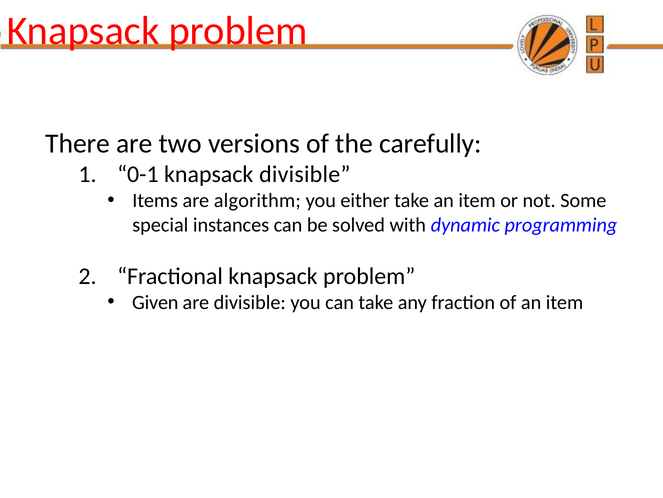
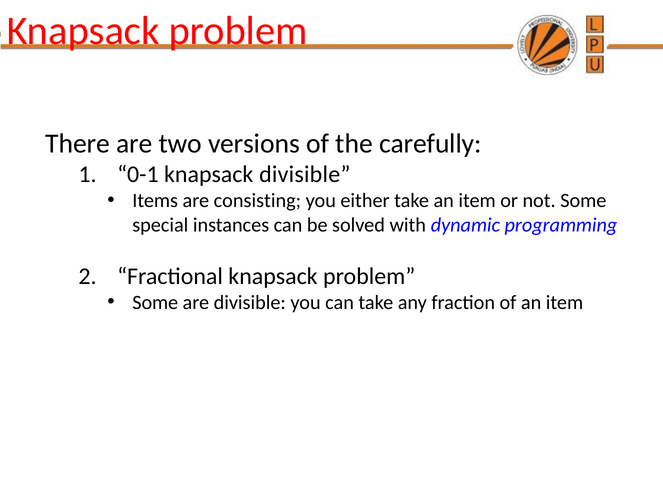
algorithm: algorithm -> consisting (257, 200)
Given: Given -> Some (155, 302)
